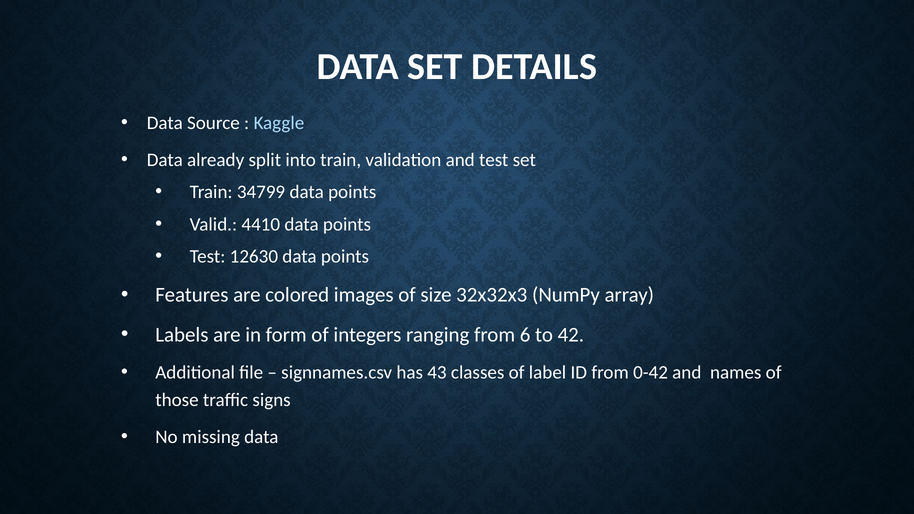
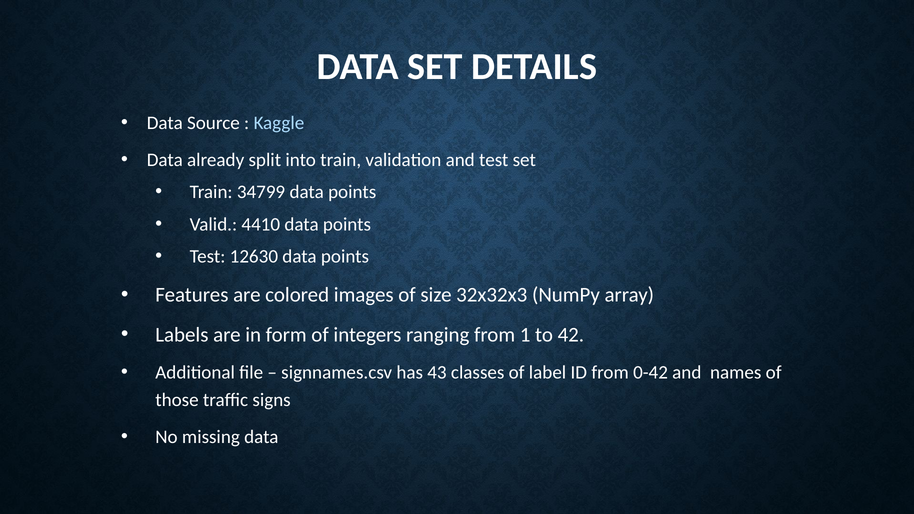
6: 6 -> 1 (525, 335)
